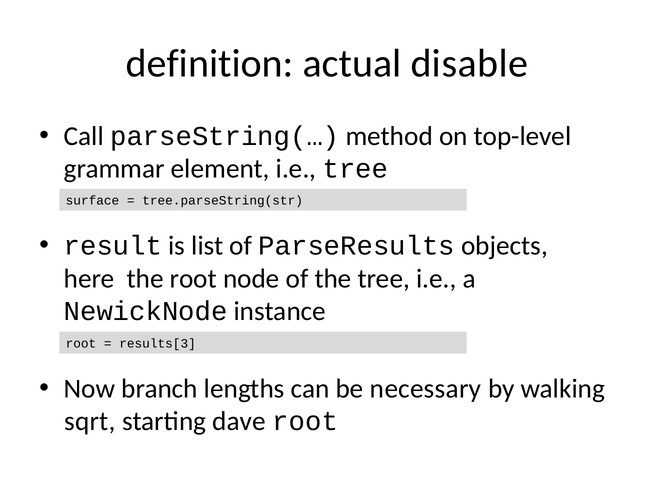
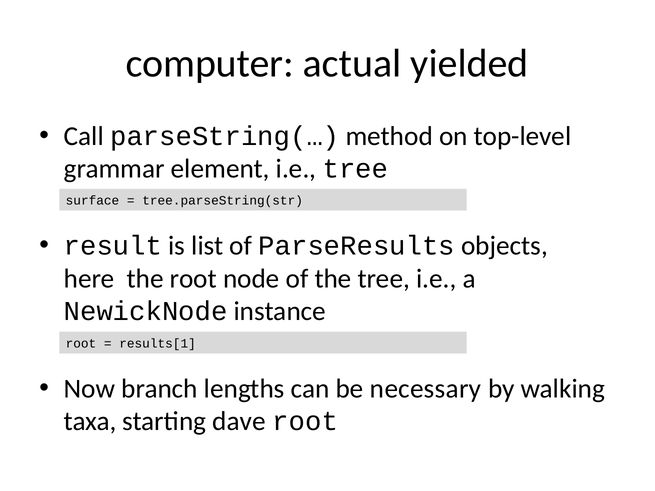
definition: definition -> computer (210, 63)
disable: disable -> yielded (469, 63)
results[3: results[3 -> results[1 (158, 344)
sqrt: sqrt -> taxa (90, 421)
